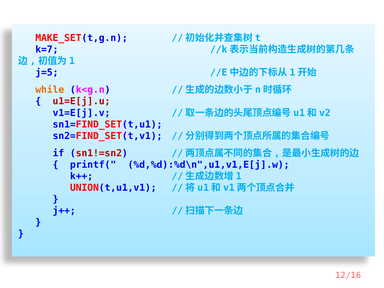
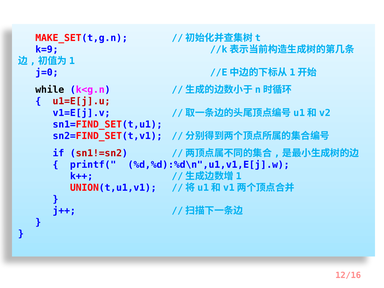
k=7: k=7 -> k=9 (47, 49)
j=5: j=5 -> j=0 (47, 73)
while colour: orange -> black (50, 90)
